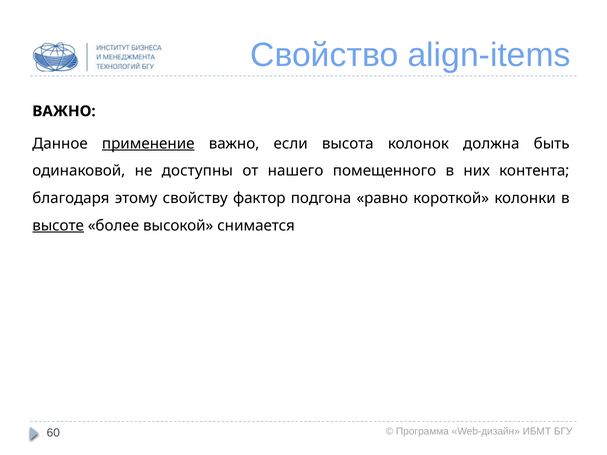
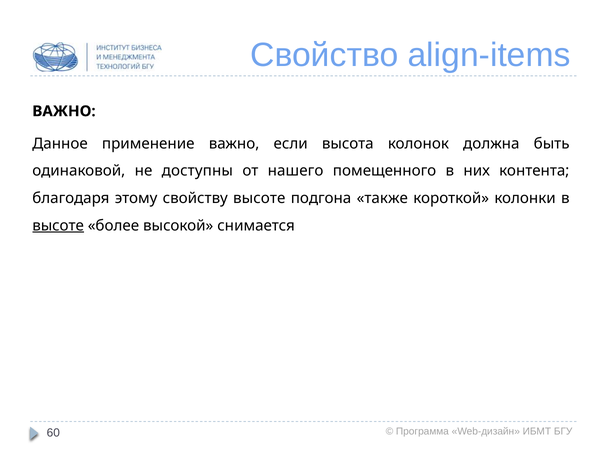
применение underline: present -> none (148, 144)
свойству фактор: фактор -> высоте (259, 198)
равно: равно -> также (382, 198)
